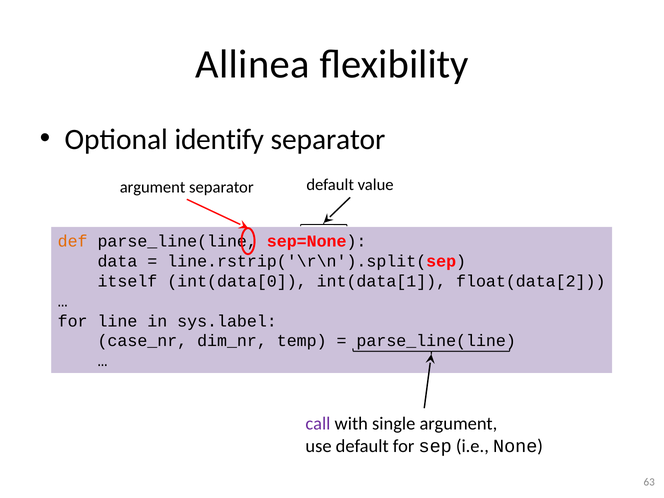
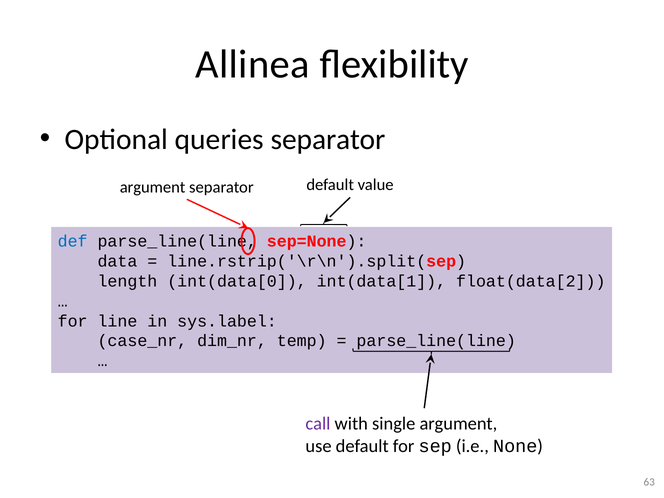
identify: identify -> queries (219, 139)
def colour: orange -> blue (73, 241)
itself: itself -> length (127, 281)
